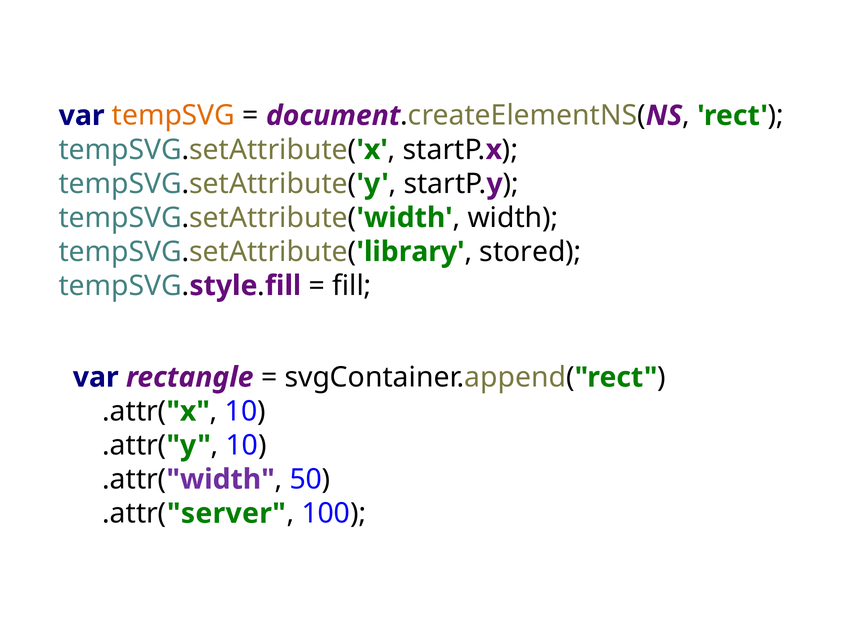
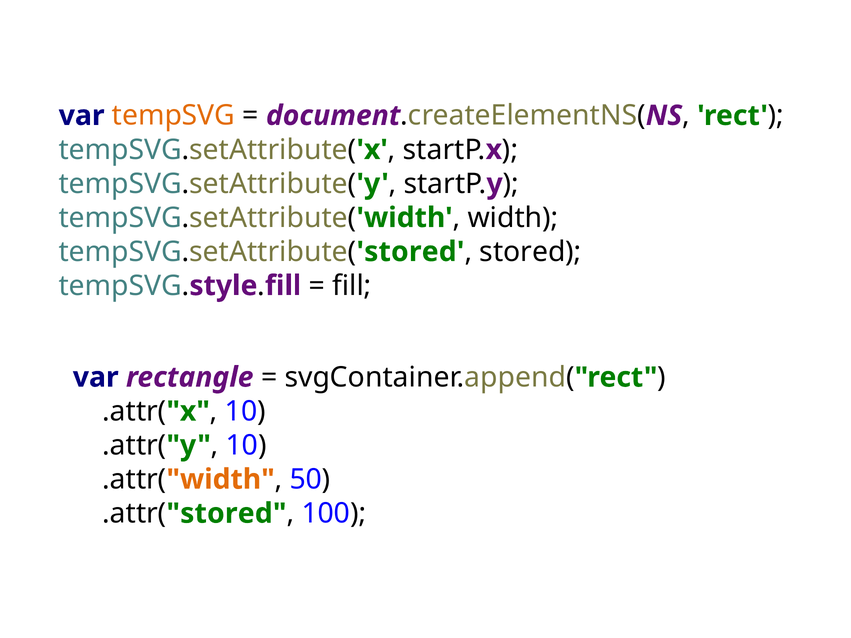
library: library -> stored (410, 252)
width colour: purple -> orange (221, 480)
server: server -> stored (226, 514)
